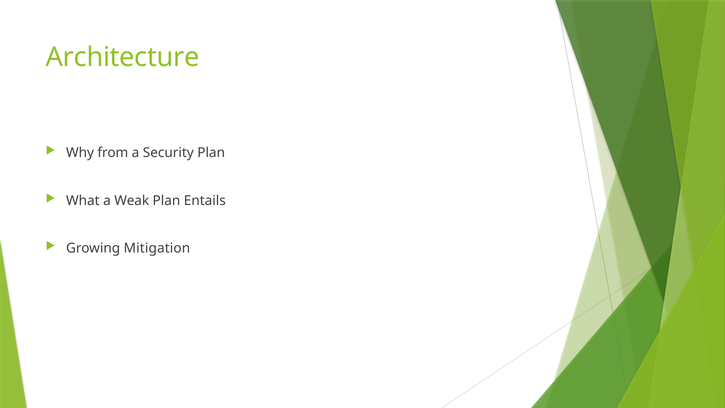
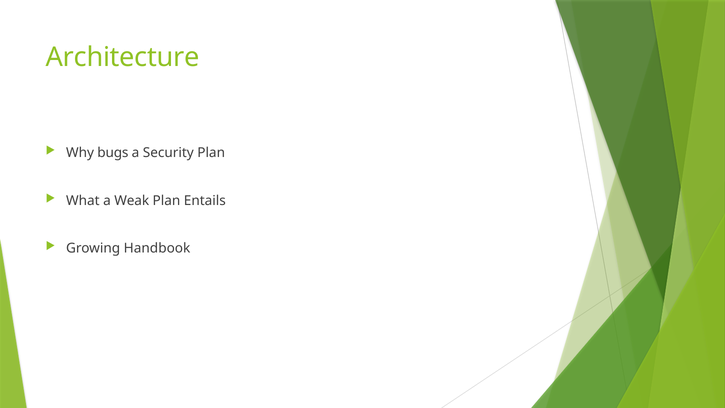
from: from -> bugs (113, 153)
Mitigation: Mitigation -> Handbook (157, 248)
